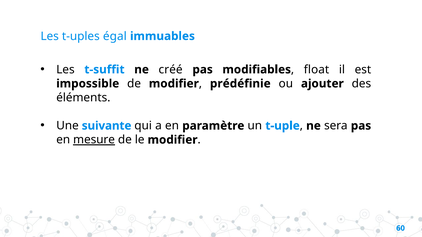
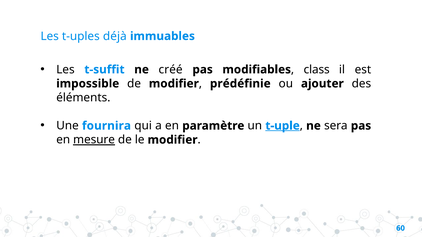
égal: égal -> déjà (115, 36)
float: float -> class (317, 70)
suivante: suivante -> fournira (106, 126)
t-uple underline: none -> present (283, 126)
